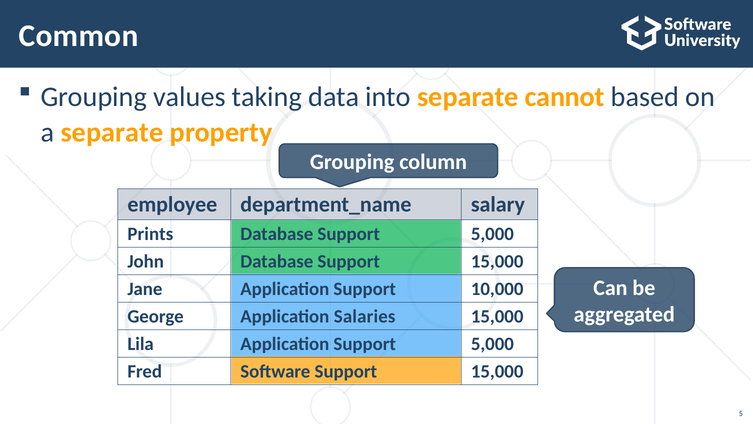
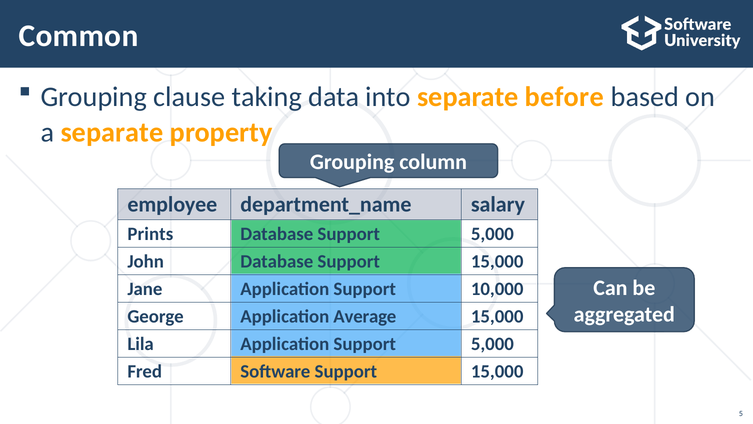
values: values -> clause (189, 97)
cannot: cannot -> before (564, 97)
Salaries: Salaries -> Average (365, 316)
